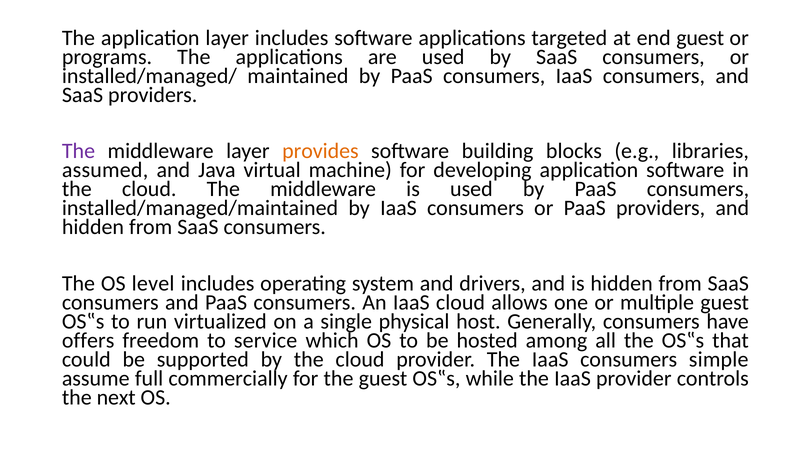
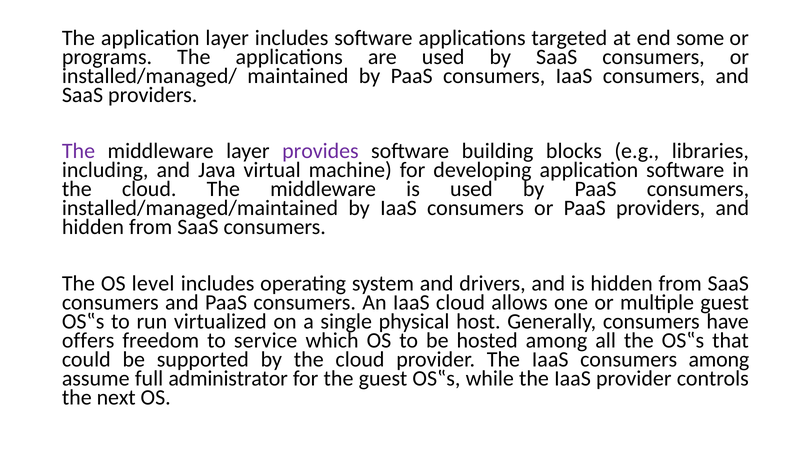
end guest: guest -> some (700, 38)
provides colour: orange -> purple (320, 151)
assumed: assumed -> including (105, 170)
consumers simple: simple -> among (719, 359)
commercially: commercially -> administrator (228, 378)
